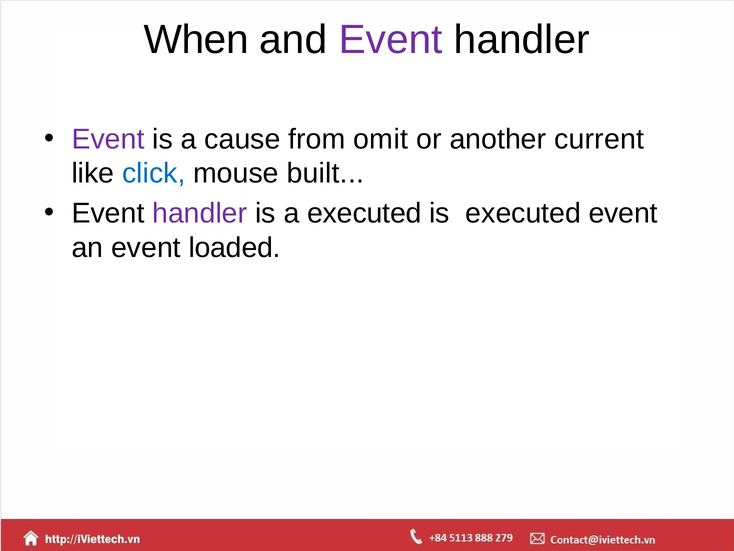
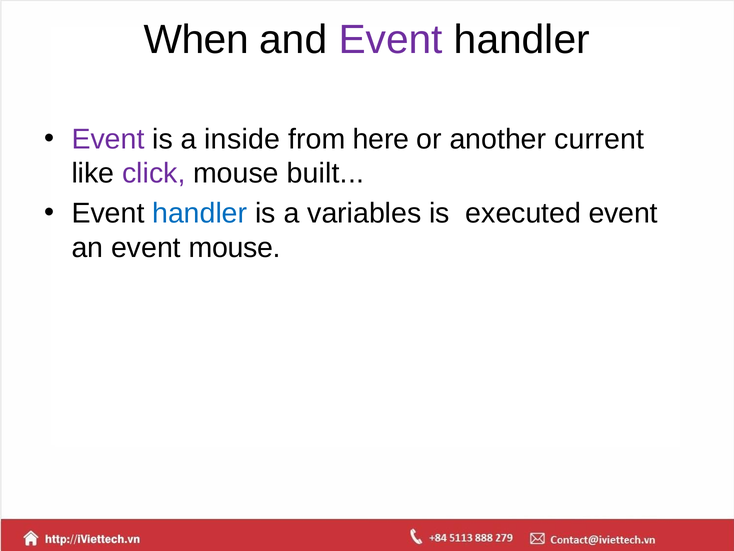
cause: cause -> inside (242, 139)
omit: omit -> here (381, 139)
click colour: blue -> purple (154, 173)
handler colour: purple -> blue (200, 213)
a executed: executed -> variables (364, 213)
event loaded: loaded -> mouse (235, 248)
